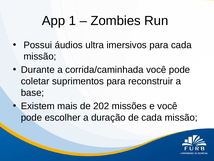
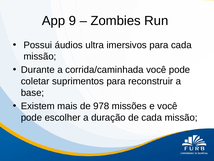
App 1: 1 -> 9 (72, 21)
202: 202 -> 978 (101, 106)
